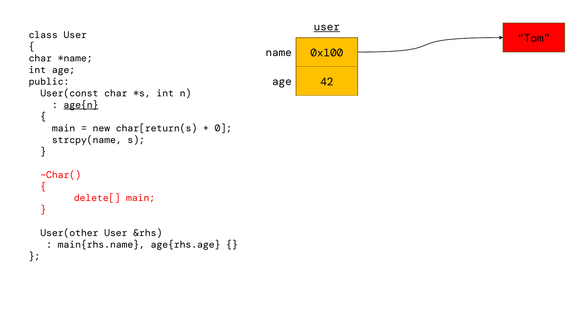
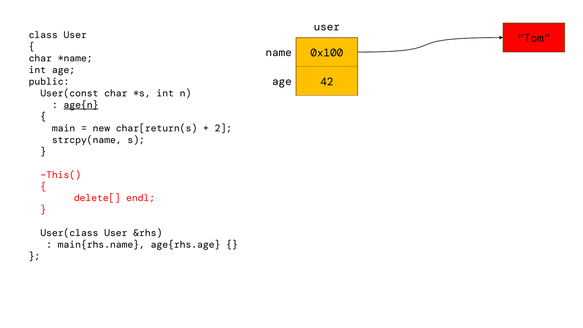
user underline: present -> none (327, 27)
0: 0 -> 2 (223, 128)
~Char(: ~Char( -> ~This( (61, 175)
delete[ main: main -> endl (141, 198)
User(other: User(other -> User(class (69, 233)
